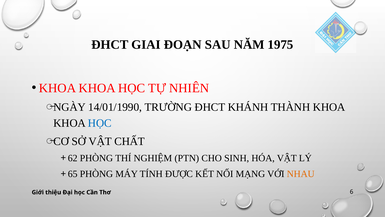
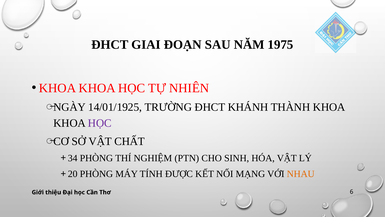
14/01/1990: 14/01/1990 -> 14/01/1925 (115, 107)
HỌC colour: blue -> purple (100, 123)
62: 62 -> 34 (73, 158)
65: 65 -> 20 (73, 174)
